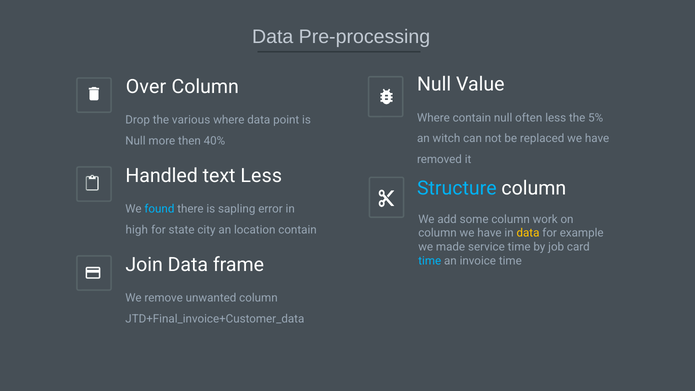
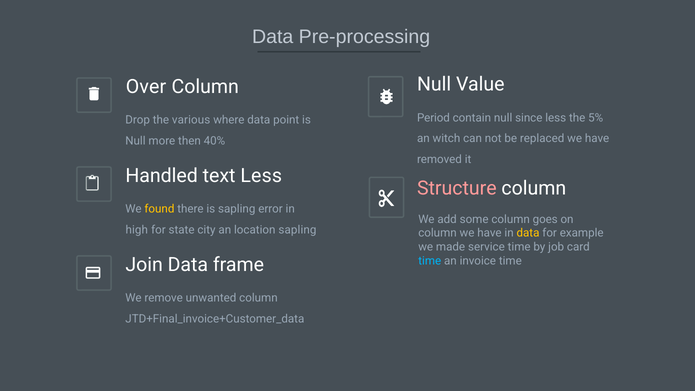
Where: Where -> Period (433, 118)
often: often -> since (529, 118)
Structure colour: light blue -> pink (457, 188)
found colour: light blue -> yellow (159, 209)
work: work -> goes (545, 219)
location contain: contain -> sapling (297, 230)
